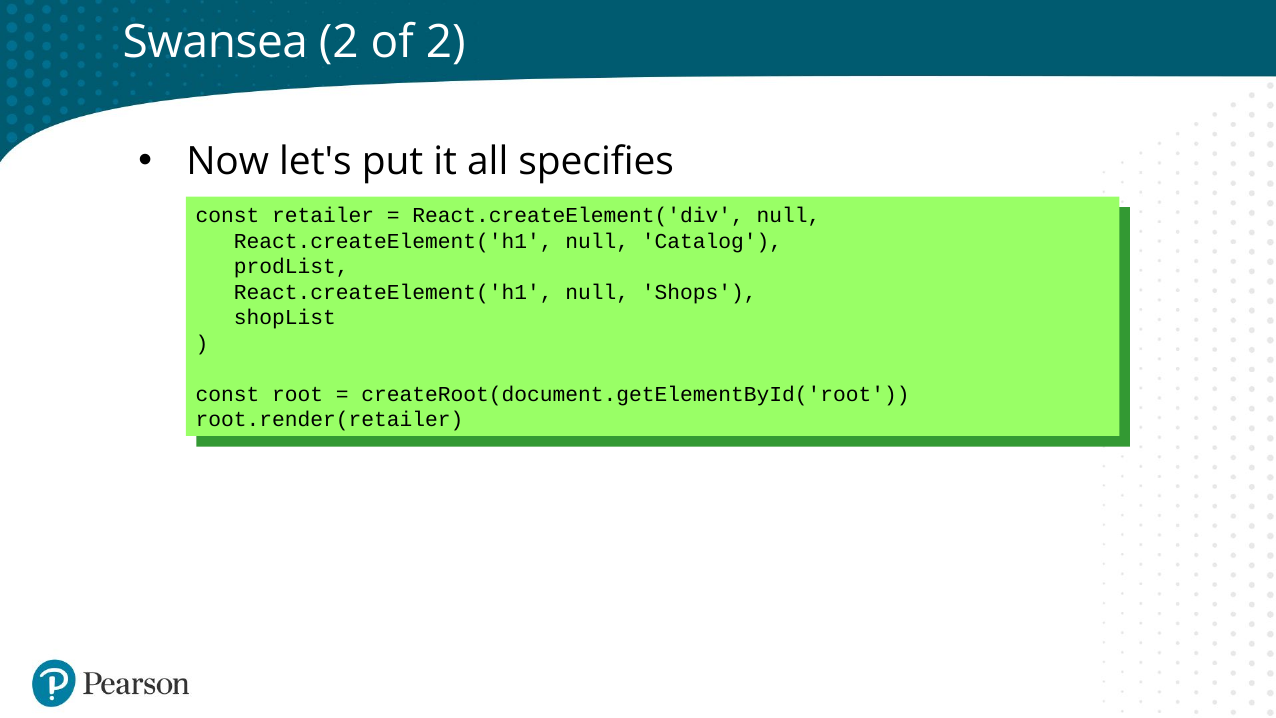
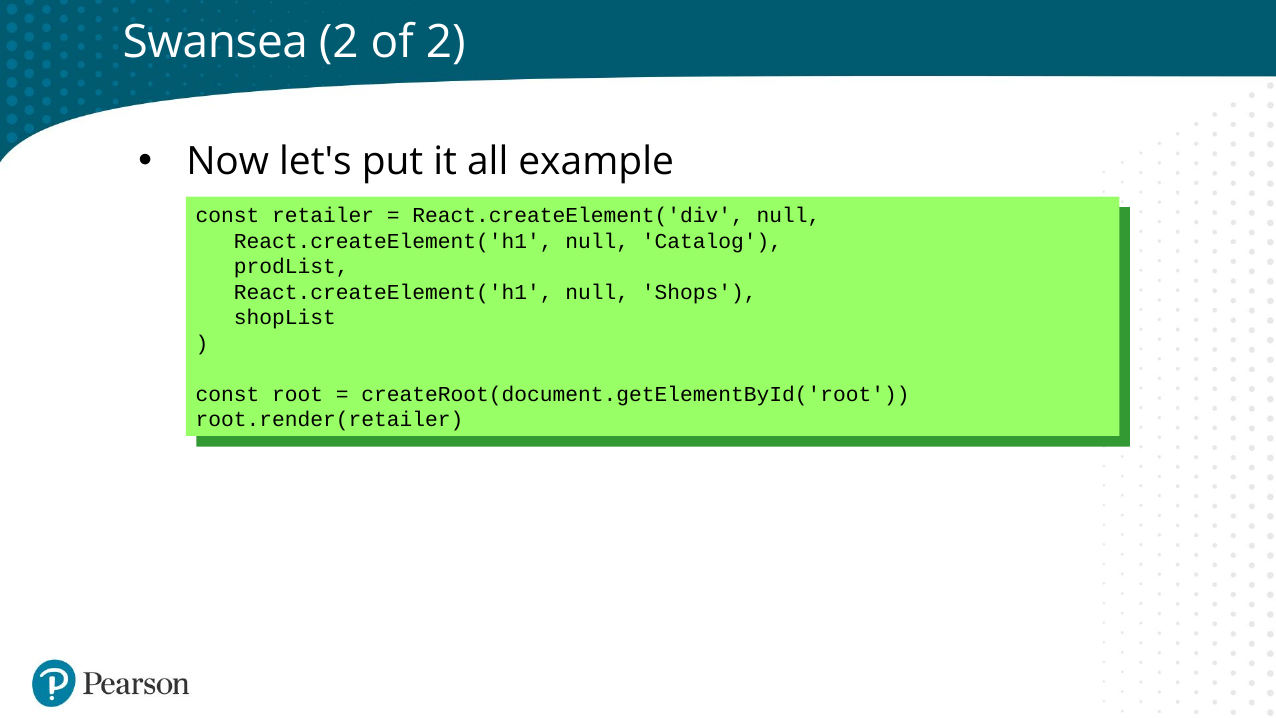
specifies: specifies -> example (596, 162)
